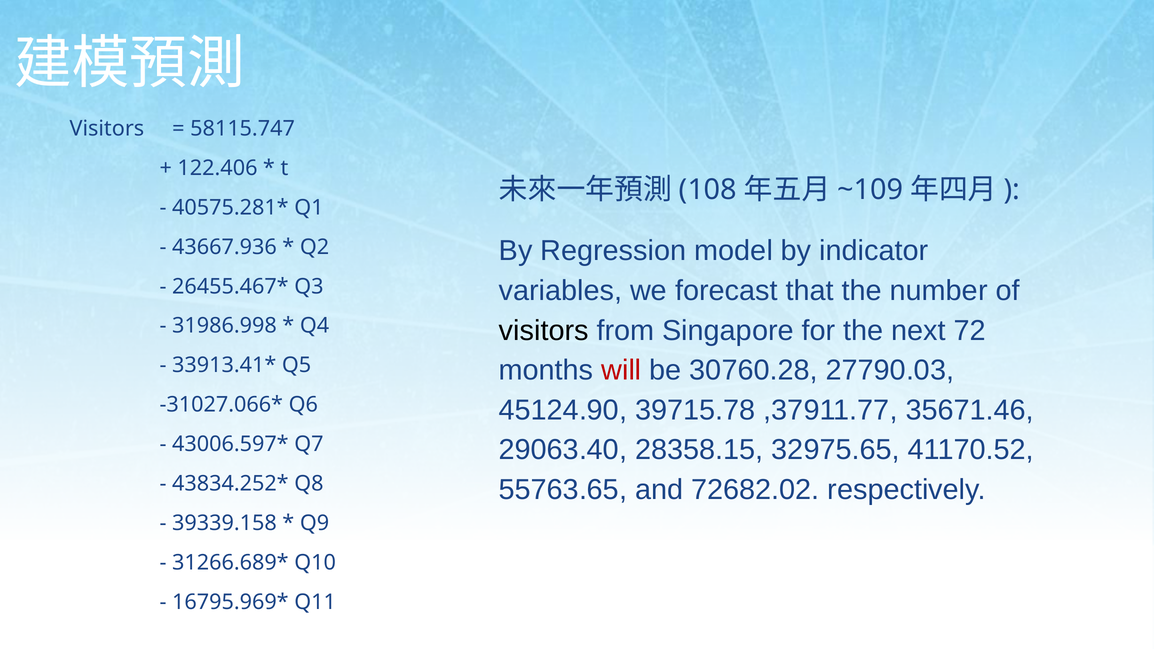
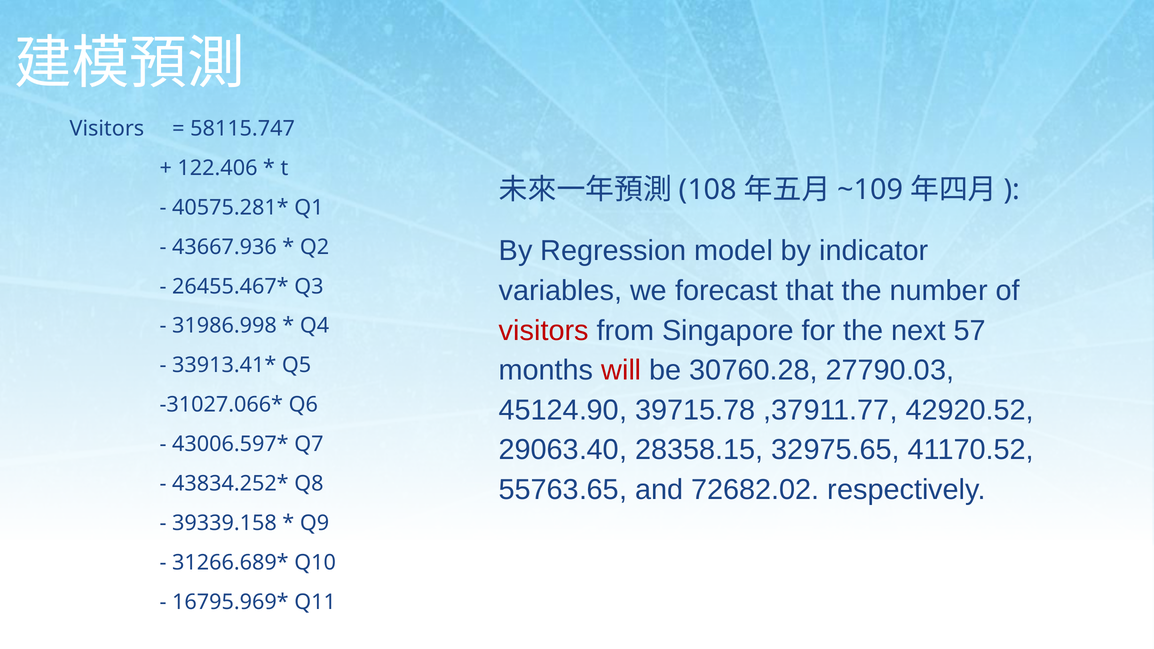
visitors colour: black -> red (544, 331)
72: 72 -> 57 (970, 331)
35671.46: 35671.46 -> 42920.52 (970, 410)
